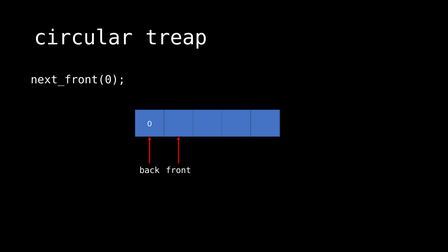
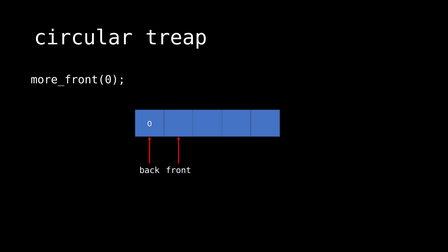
next_front(0: next_front(0 -> more_front(0 (78, 80)
